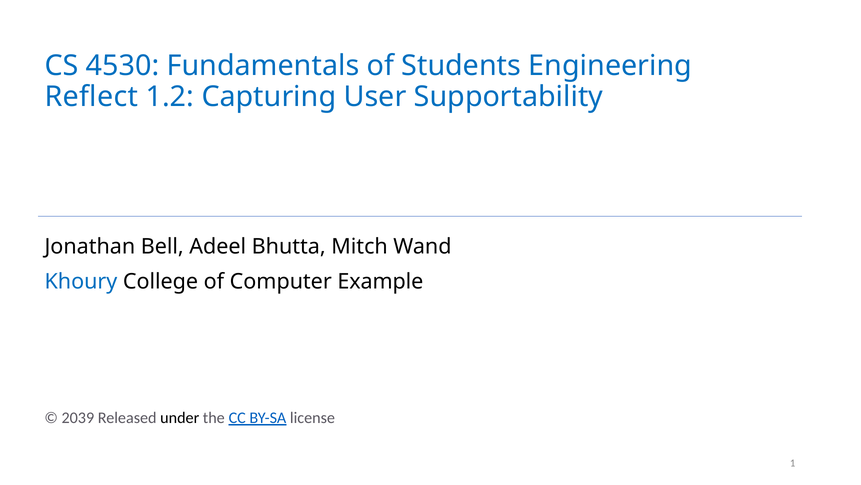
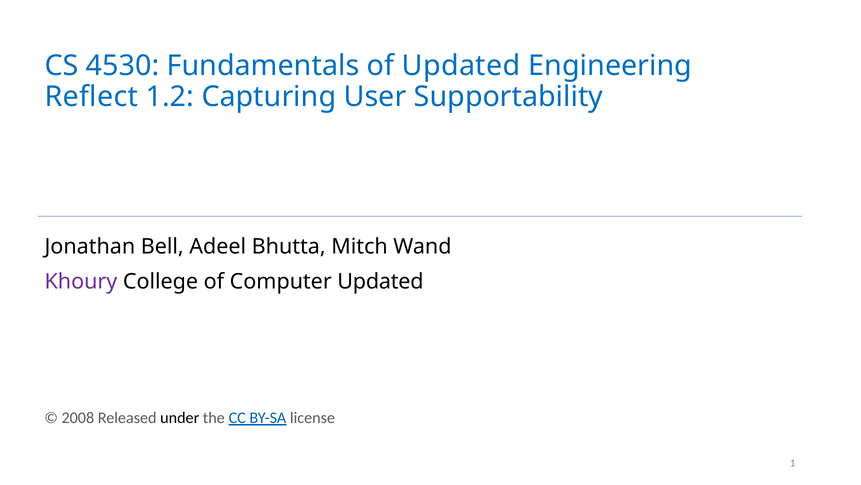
of Students: Students -> Updated (461, 66)
Khoury colour: blue -> purple (81, 281)
Computer Example: Example -> Updated (380, 281)
2039: 2039 -> 2008 (78, 417)
